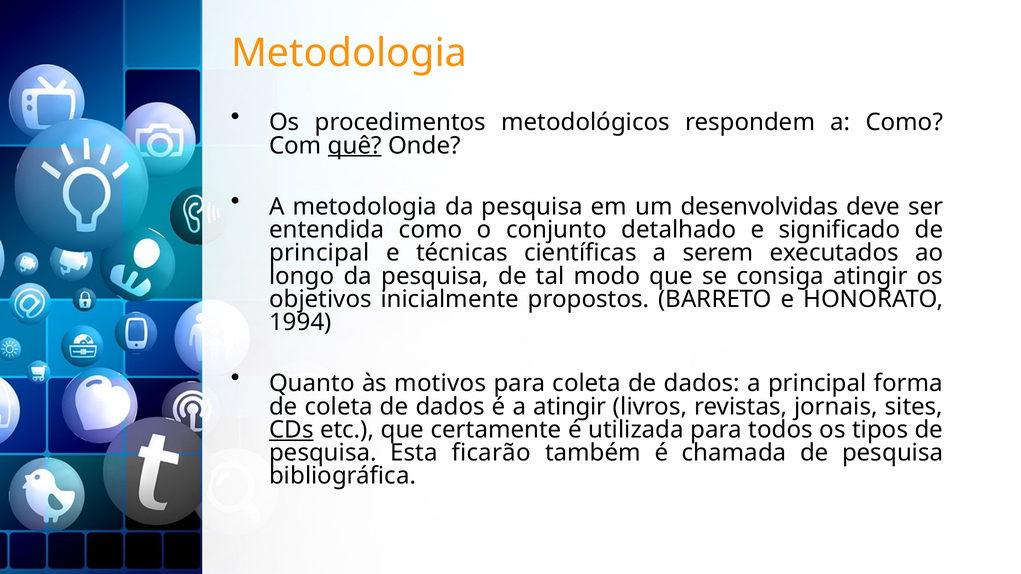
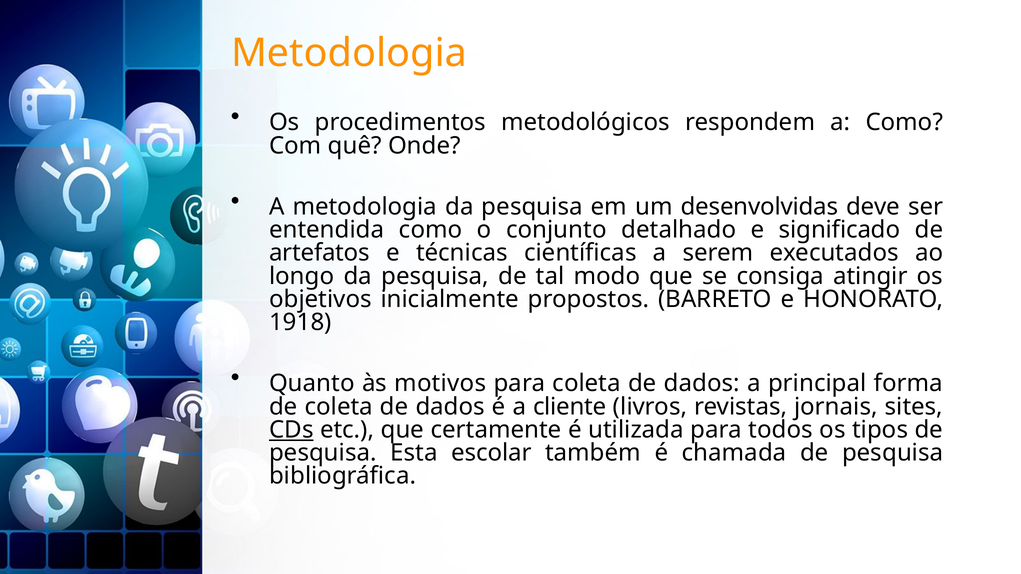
quê underline: present -> none (355, 146)
principal: principal -> artefatos (320, 253)
1994: 1994 -> 1918 (300, 323)
a atingir: atingir -> cliente (570, 407)
ficarão: ficarão -> escolar (491, 453)
